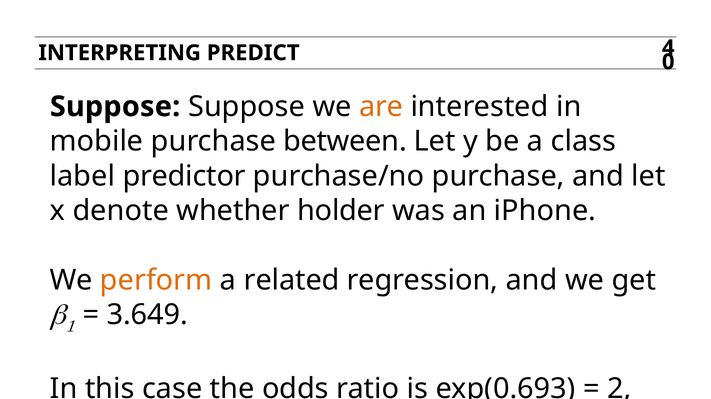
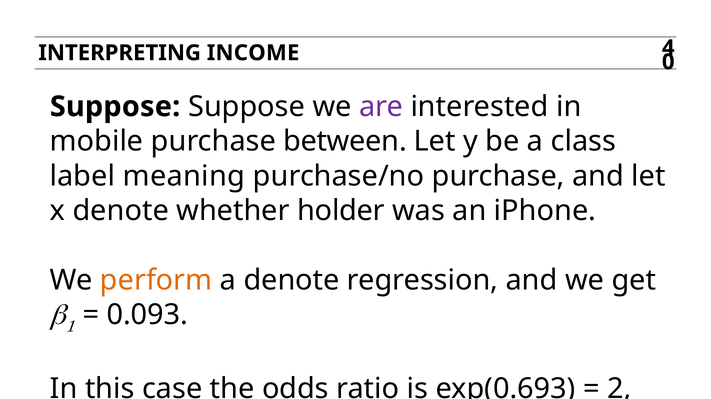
PREDICT: PREDICT -> INCOME (253, 53)
are colour: orange -> purple (381, 107)
label predictor: predictor -> meaning (184, 176)
a related: related -> denote (292, 280)
3.649: 3.649 -> 0.093 (147, 315)
